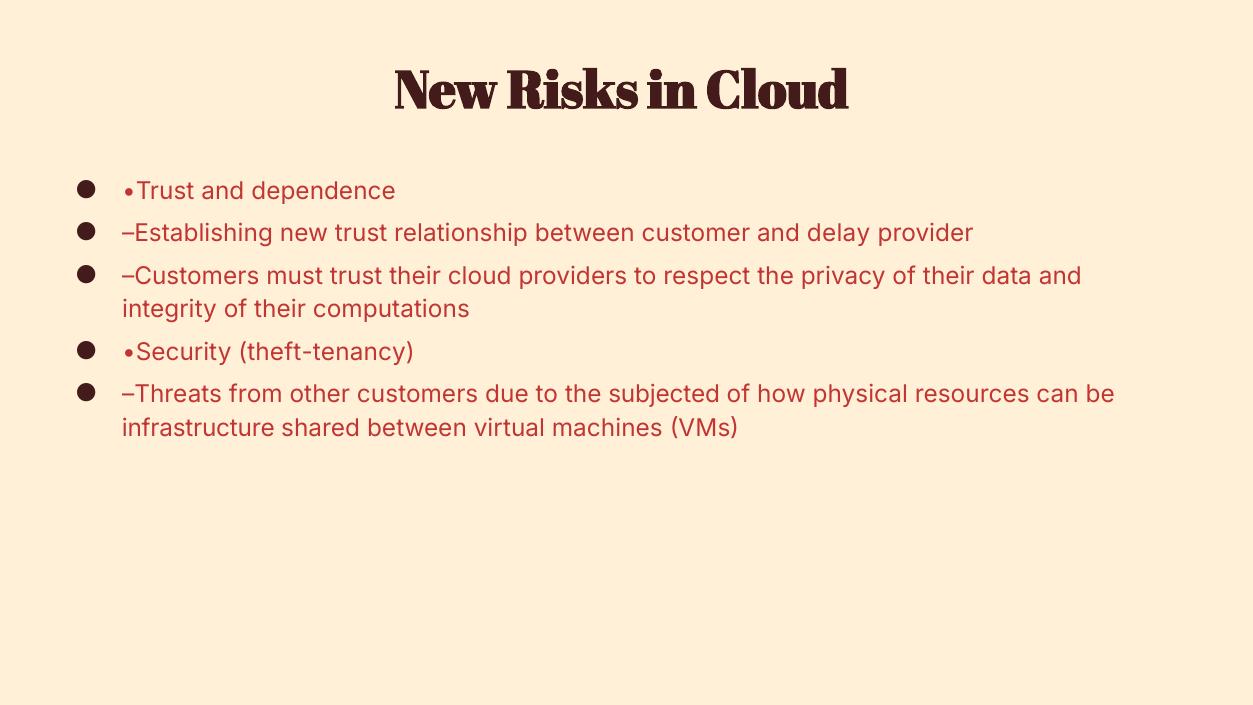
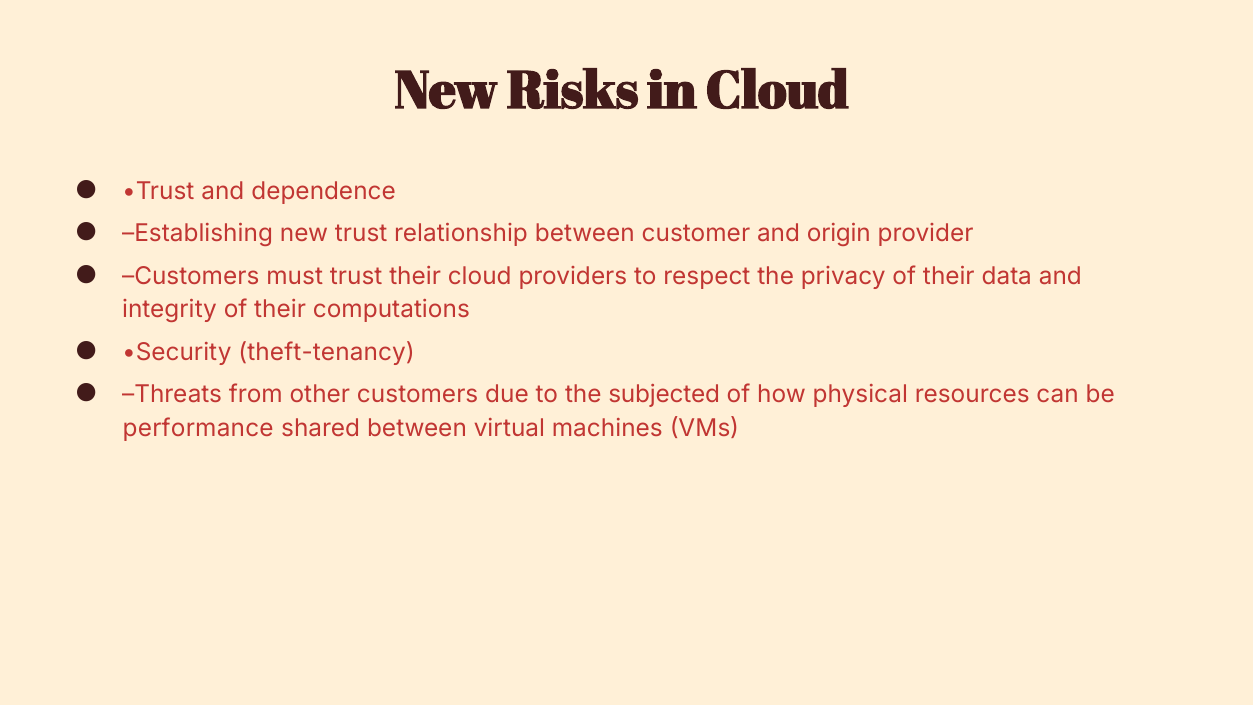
delay: delay -> origin (839, 234)
infrastructure: infrastructure -> performance (198, 428)
